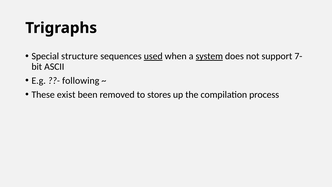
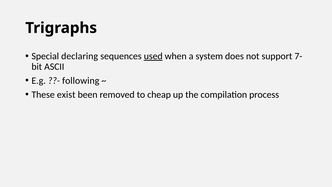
structure: structure -> declaring (80, 56)
system underline: present -> none (209, 56)
stores: stores -> cheap (159, 94)
